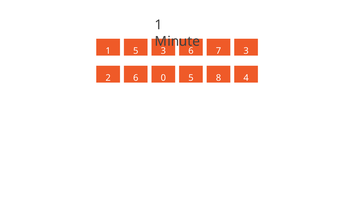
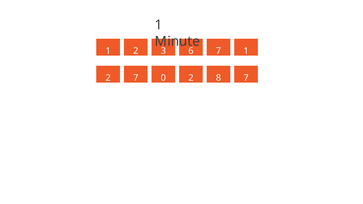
5: 5 -> 2 (136, 51)
6 7 3: 3 -> 1 (246, 51)
2 6: 6 -> 7 (136, 78)
0 5: 5 -> 2 (191, 78)
8 4: 4 -> 7 (246, 78)
